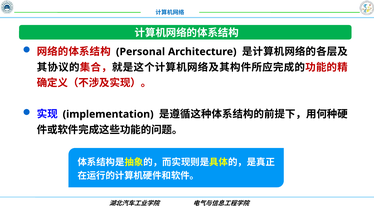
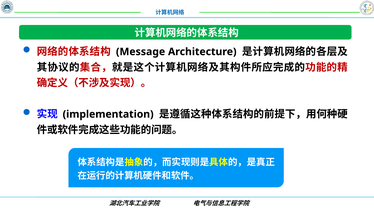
Personal: Personal -> Message (141, 52)
